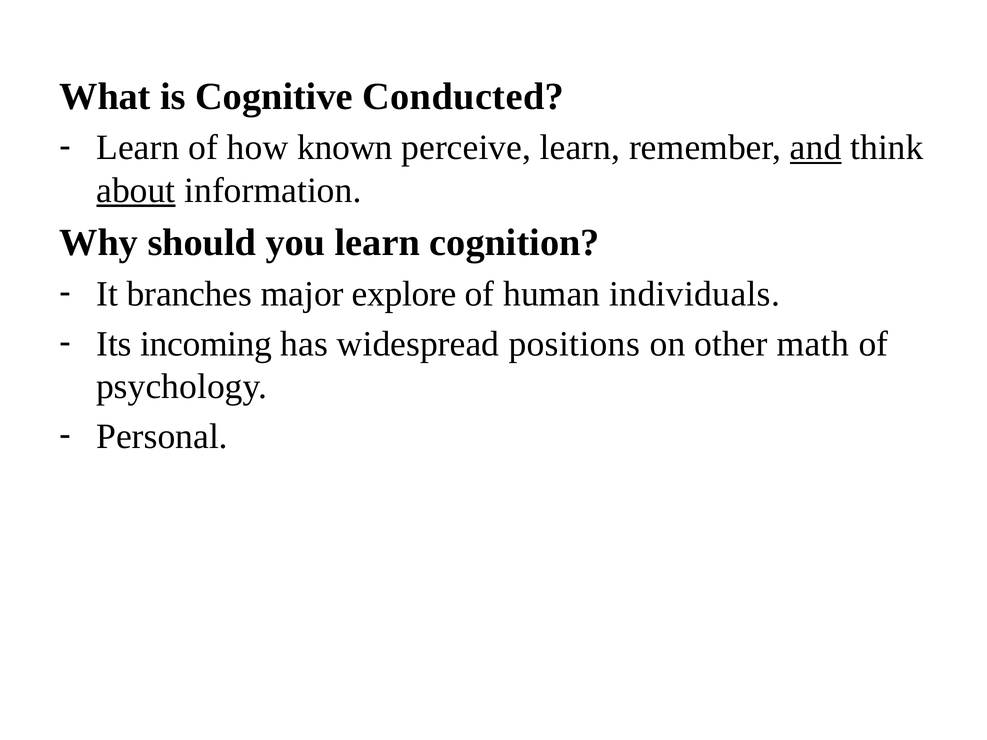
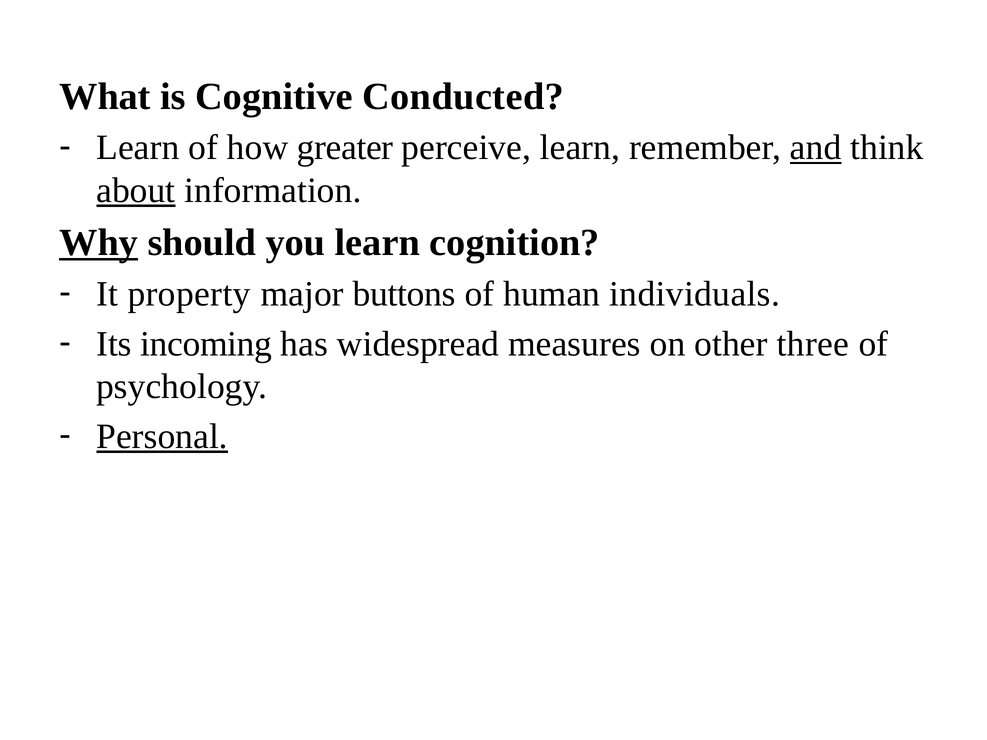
known: known -> greater (345, 148)
Why underline: none -> present (99, 243)
branches: branches -> property (189, 294)
explore: explore -> buttons (404, 294)
positions: positions -> measures (574, 344)
math: math -> three (813, 344)
Personal underline: none -> present (162, 437)
